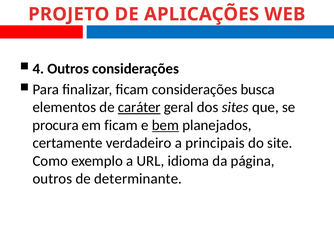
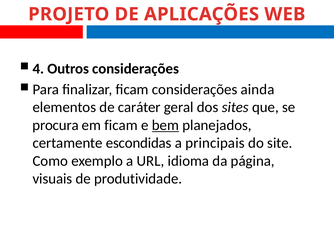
busca: busca -> ainda (258, 89)
caráter underline: present -> none (139, 107)
verdadeiro: verdadeiro -> escondidas (139, 143)
outros: outros -> visuais (52, 178)
determinante: determinante -> produtividade (138, 178)
